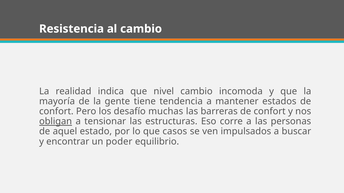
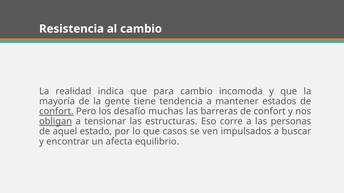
nivel: nivel -> para (164, 92)
confort underline: none -> present (56, 112)
poder: poder -> afecta (119, 142)
